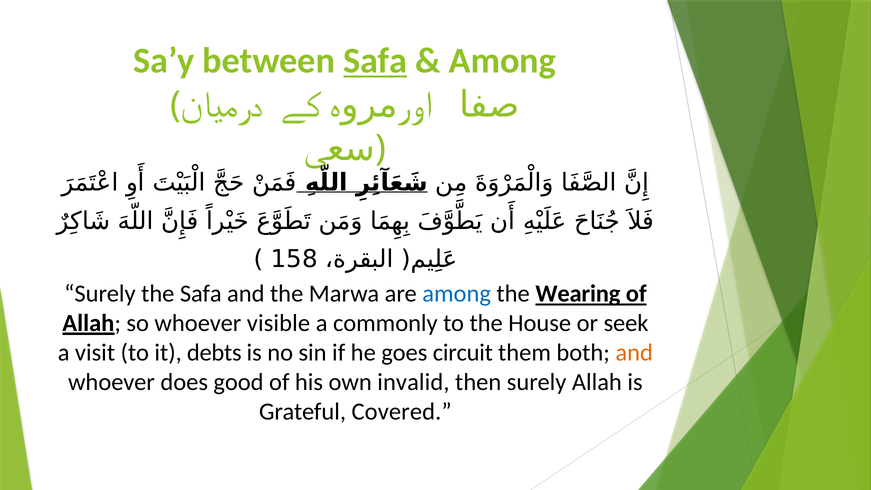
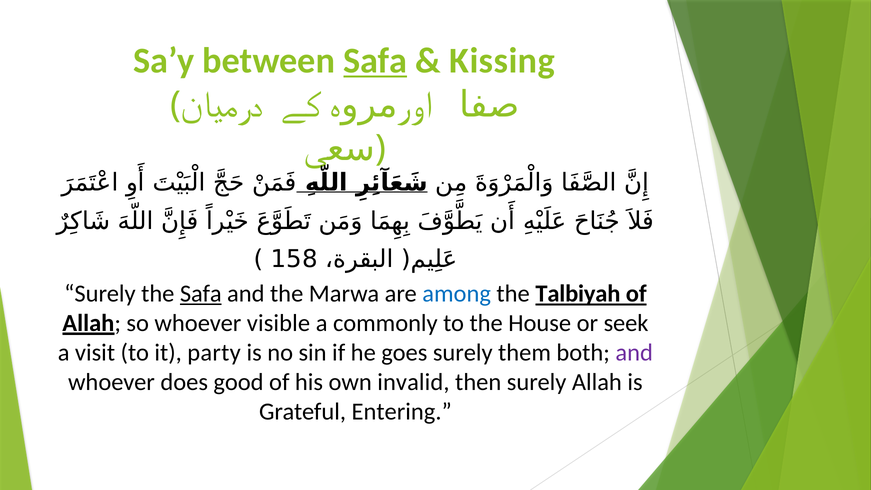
Among: Among -> Kissing (502, 61)
Safa underline: none -> present (201, 294)
Wearing: Wearing -> Talbiyah (578, 294)
debts: debts -> party (214, 353)
goes circuit: circuit -> surely (463, 353)
and colour: orange -> purple (634, 353)
Covered: Covered -> Entering (402, 412)
